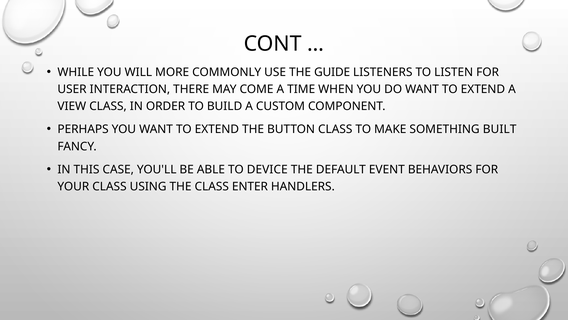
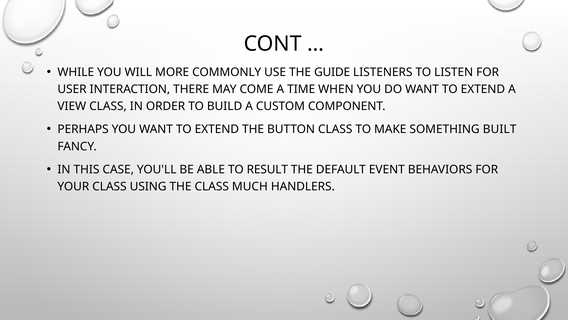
DEVICE: DEVICE -> RESULT (267, 169)
ENTER: ENTER -> MUCH (250, 186)
